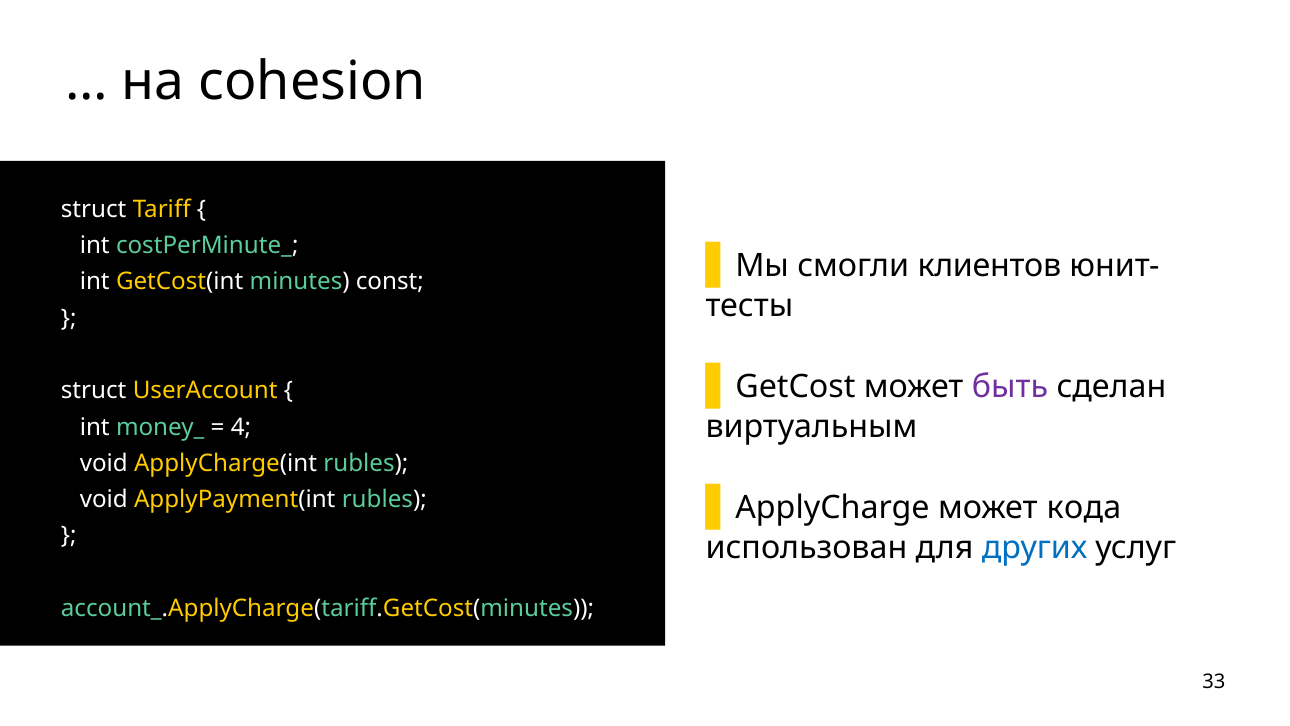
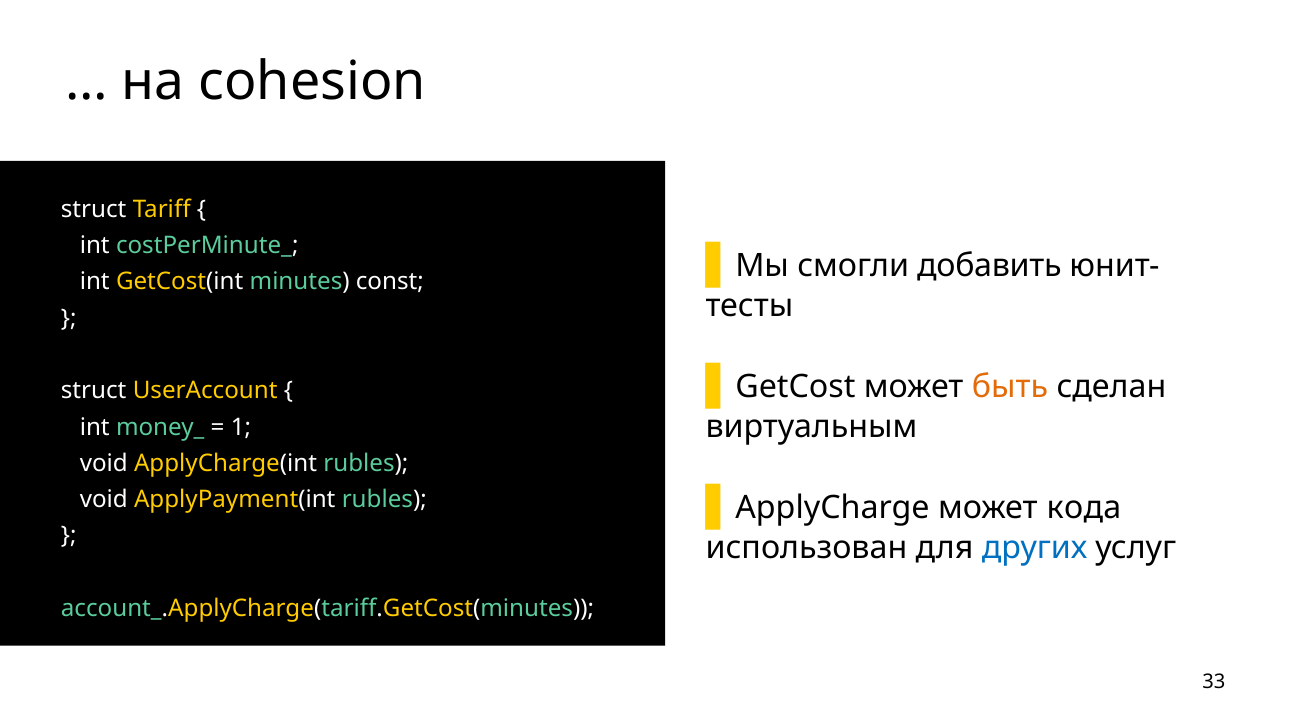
клиентов: клиентов -> добавить (989, 265)
быть colour: purple -> orange (1010, 386)
4: 4 -> 1 (241, 427)
